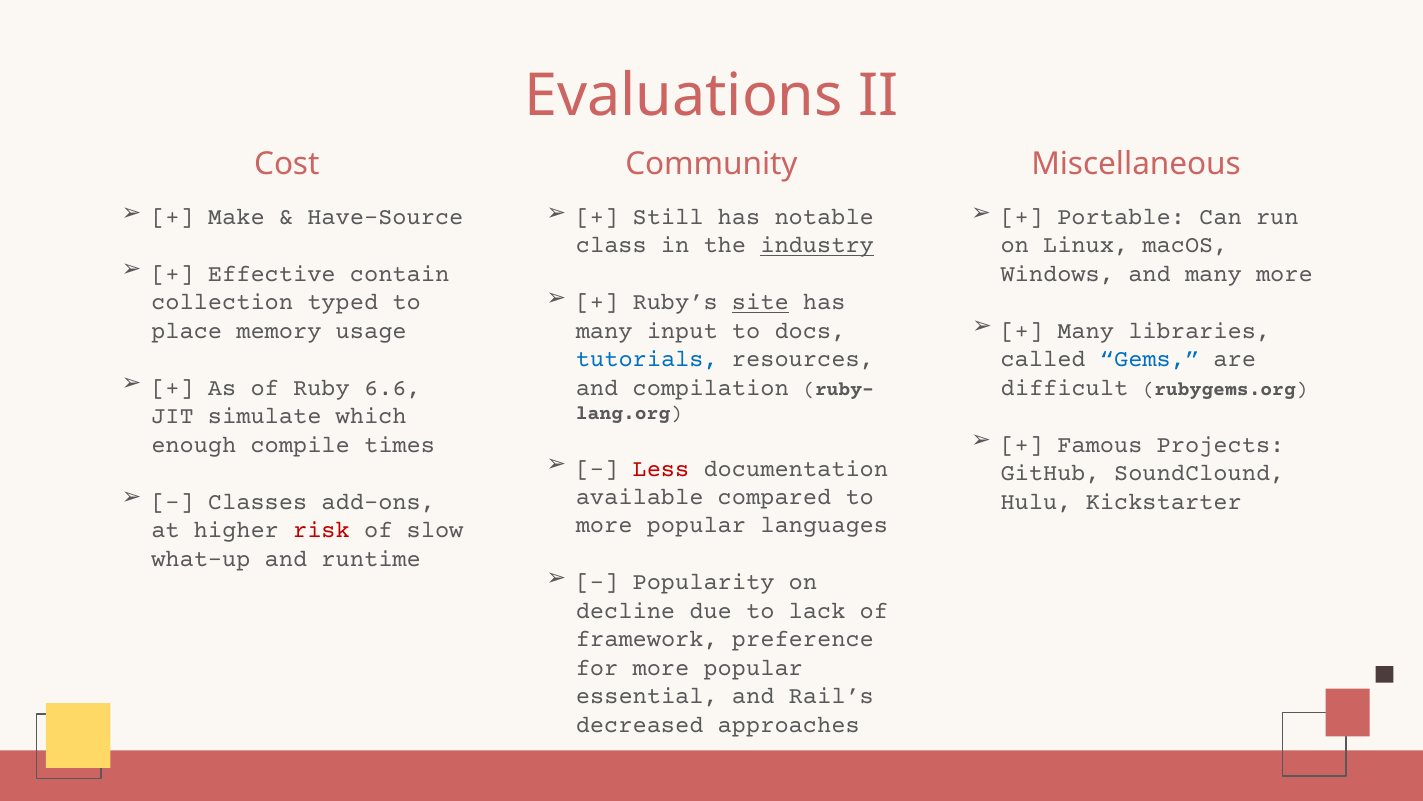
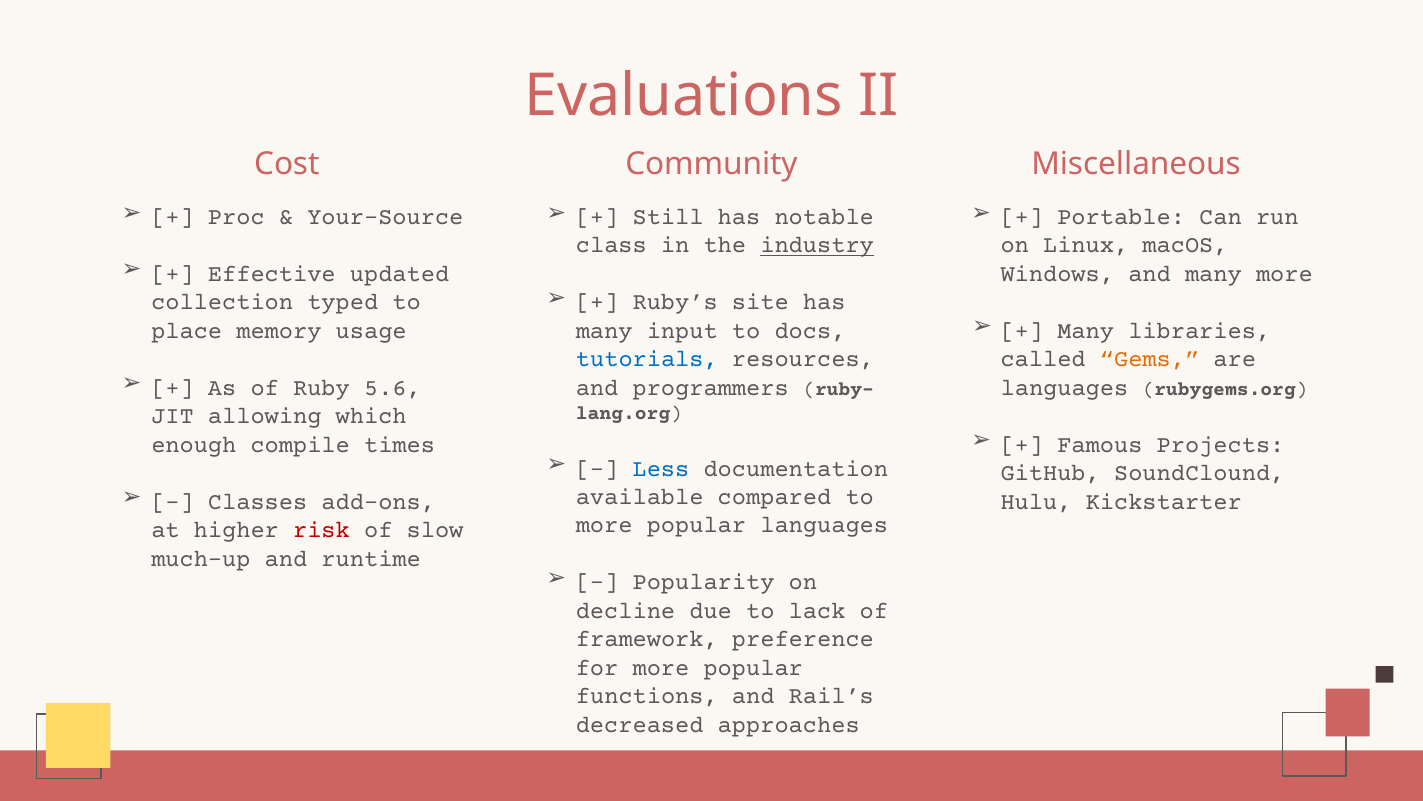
Make: Make -> Proc (236, 216)
Have-Source: Have-Source -> Your-Source (385, 216)
contain: contain -> updated (400, 273)
site underline: present -> none (760, 302)
Gems colour: blue -> orange (1150, 359)
6.6: 6.6 -> 5.6 (392, 387)
compilation: compilation -> programmers (711, 387)
difficult: difficult -> languages (1064, 387)
simulate: simulate -> allowing (265, 416)
Less colour: red -> blue (661, 468)
what-up: what-up -> much-up (201, 558)
essential: essential -> functions (647, 696)
